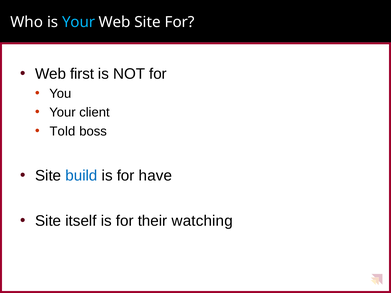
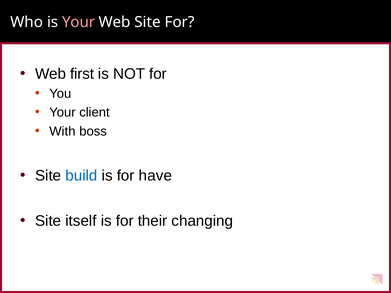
Your colour: light blue -> pink (79, 22)
Told: Told -> With (63, 131)
watching: watching -> changing (202, 221)
